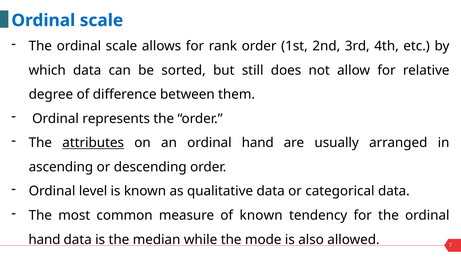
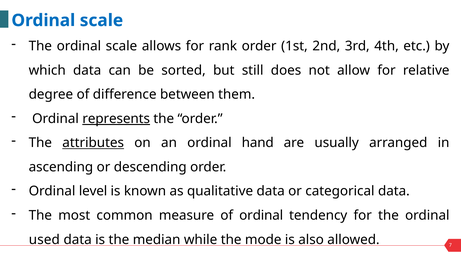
represents underline: none -> present (116, 119)
of known: known -> ordinal (261, 216)
hand: hand -> used (44, 240)
